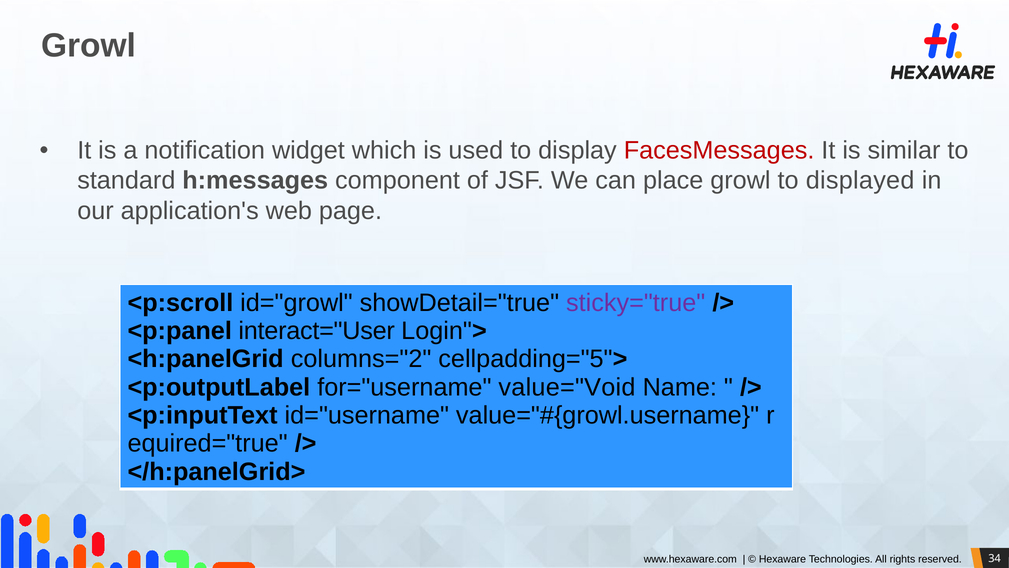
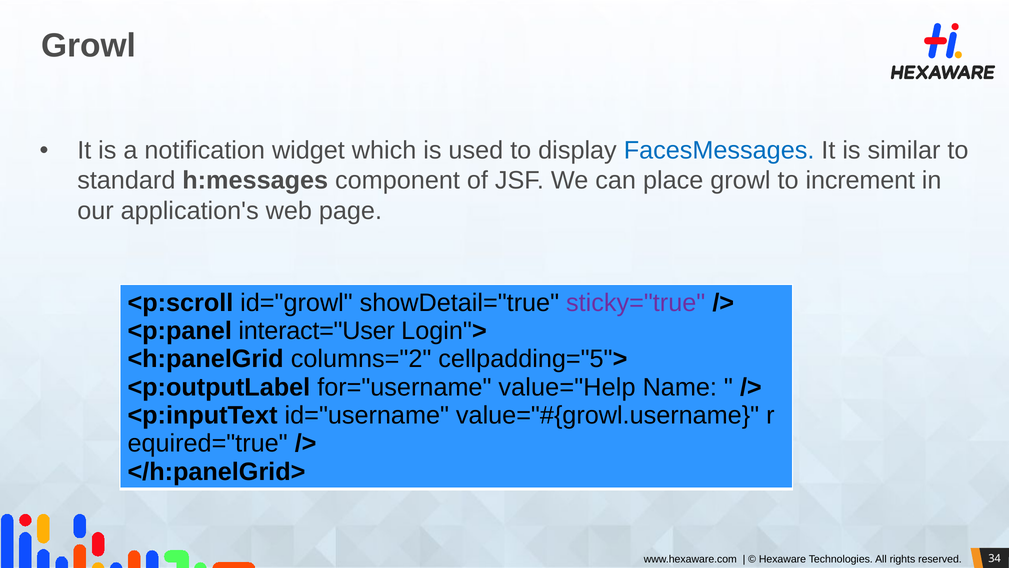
FacesMessages colour: red -> blue (719, 150)
displayed: displayed -> increment (860, 180)
value="Void: value="Void -> value="Help (567, 387)
